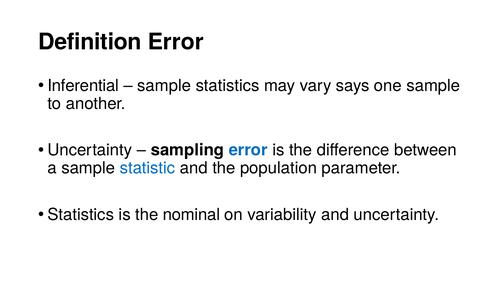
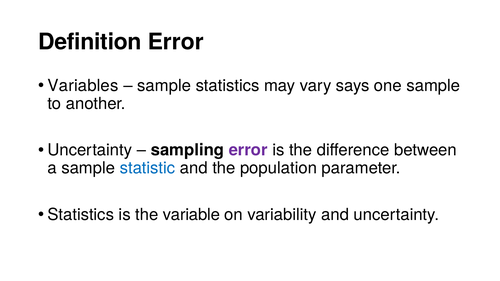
Inferential: Inferential -> Variables (83, 86)
error colour: blue -> purple (248, 150)
nominal: nominal -> variable (191, 215)
